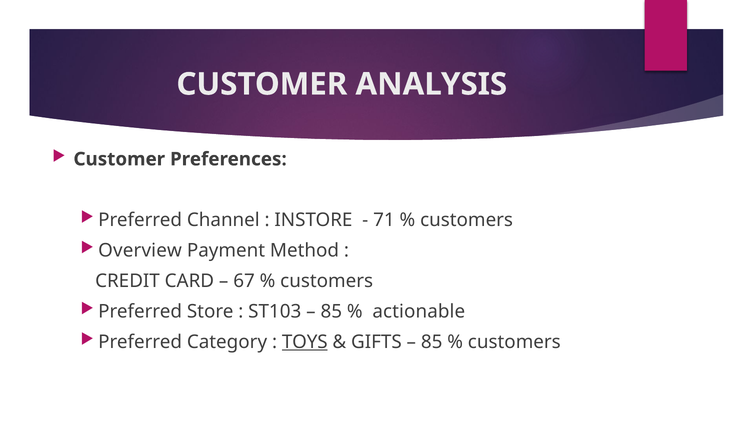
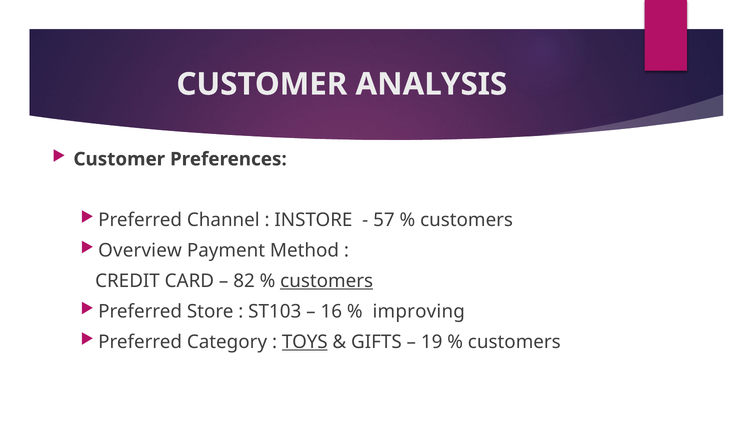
71: 71 -> 57 (384, 220)
67: 67 -> 82 (244, 281)
customers underline: none -> present (327, 281)
85: 85 -> 16 (331, 311)
actionable: actionable -> improving (419, 311)
85: 85 -> 19 (432, 342)
